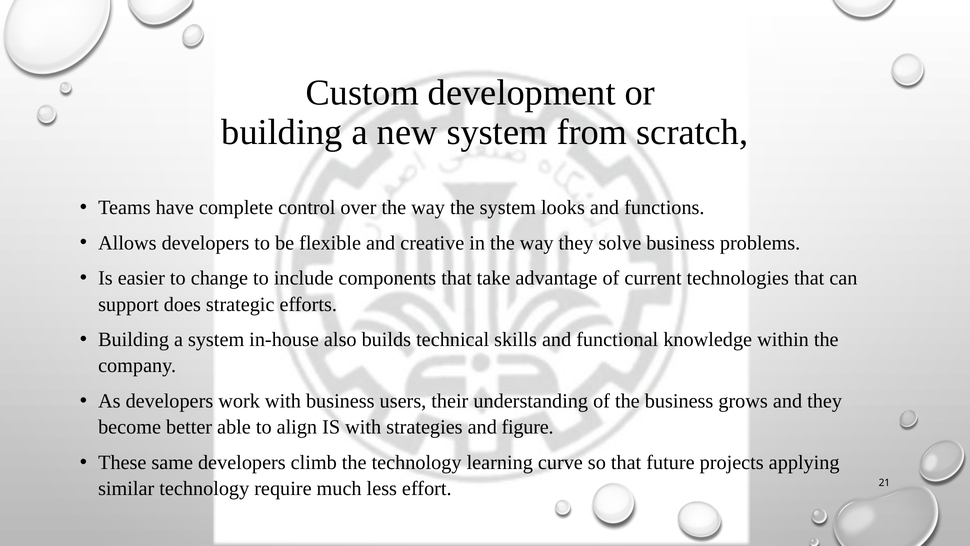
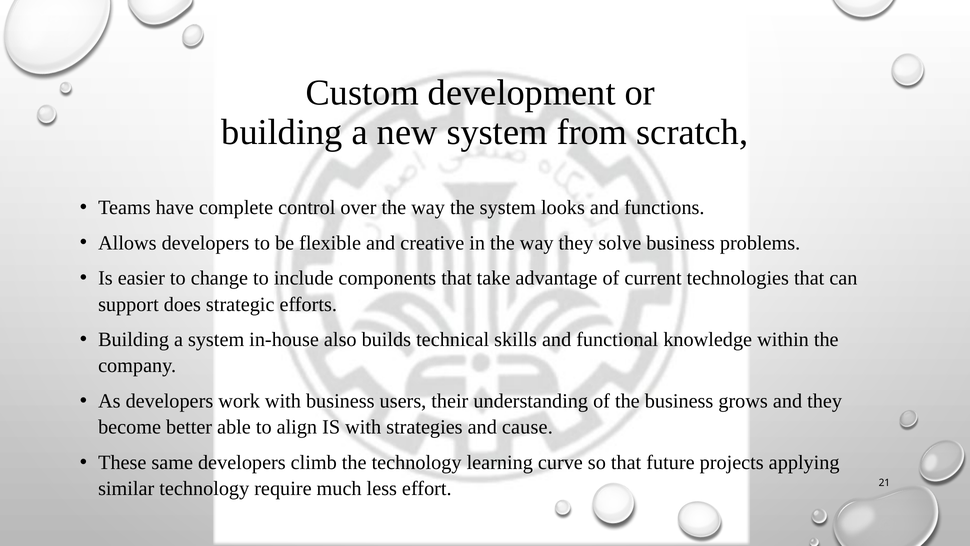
figure: figure -> cause (527, 427)
